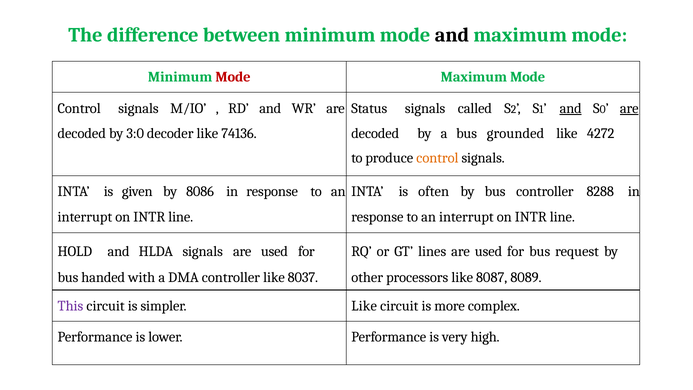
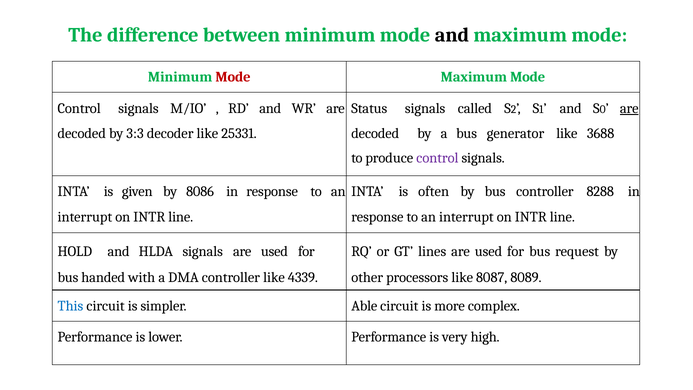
and underline: present -> none (571, 108)
grounded: grounded -> generator (516, 133)
4272: 4272 -> 3688 (601, 133)
3:0: 3:0 -> 3:3 (135, 134)
74136: 74136 -> 25331 (239, 134)
control colour: orange -> purple (437, 158)
8037: 8037 -> 4339 (303, 278)
This colour: purple -> blue (70, 306)
simpler Like: Like -> Able (364, 306)
